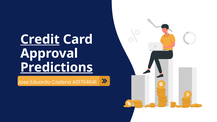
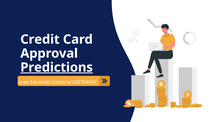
Credit underline: present -> none (40, 39)
